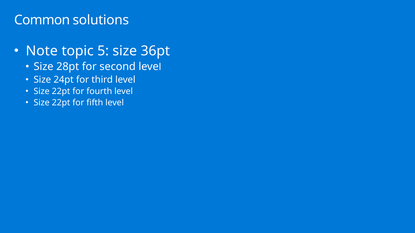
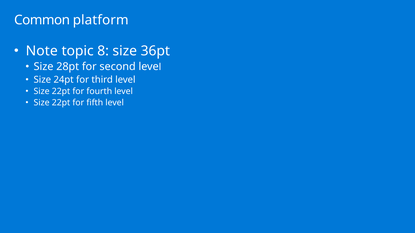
solutions: solutions -> platform (101, 20)
5: 5 -> 8 (103, 51)
